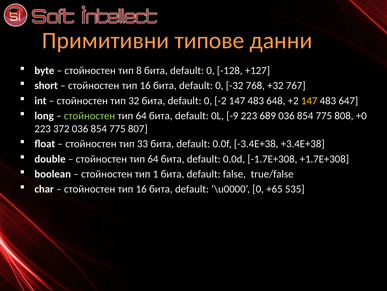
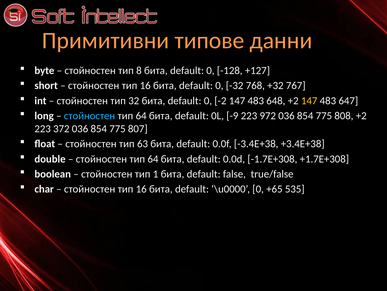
стойностен colour: light green -> light blue (90, 116)
689: 689 -> 972 (268, 116)
808 +0: +0 -> +2 (361, 116)
33: 33 -> 63 (143, 144)
